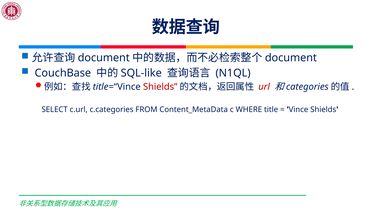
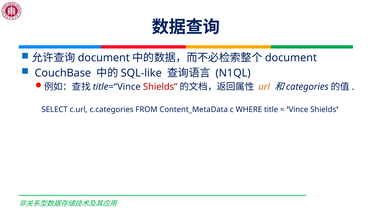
url colour: red -> orange (264, 87)
